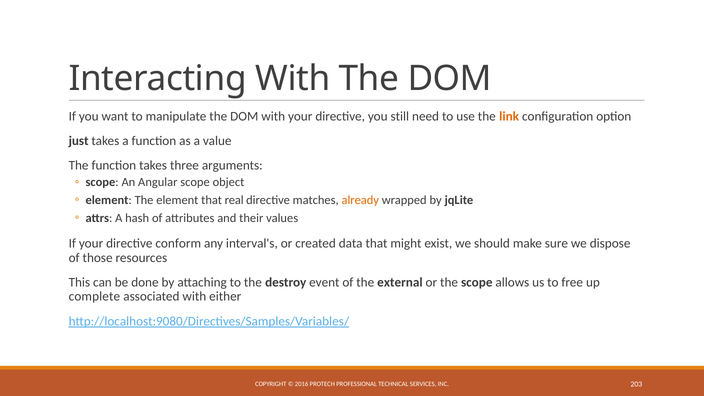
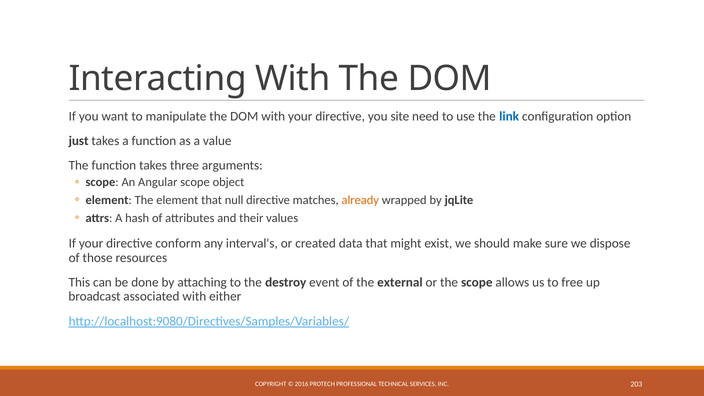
still: still -> site (400, 116)
link colour: orange -> blue (509, 116)
real: real -> null (234, 200)
complete: complete -> broadcast (95, 297)
